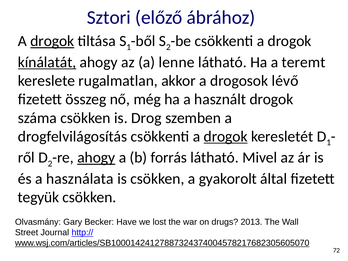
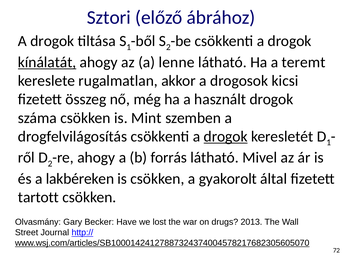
drogok underline: present -> none (52, 41)
lévő: lévő -> kicsi (285, 81)
Drog: Drog -> Mint (146, 118)
ahogy underline: present -> none (96, 158)
használata: használata -> lakbéreken (80, 179)
tegyük: tegyük -> tartott (38, 197)
